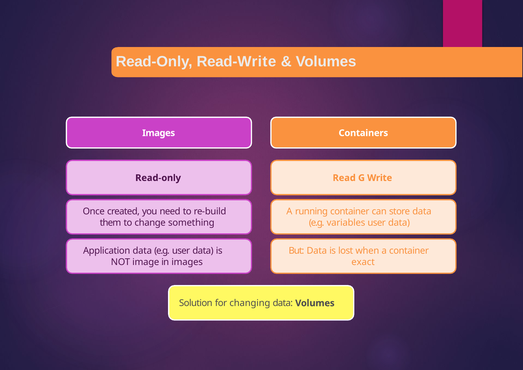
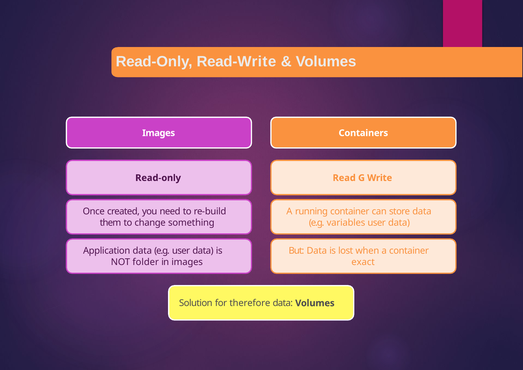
image: image -> folder (146, 262)
changing: changing -> therefore (250, 303)
